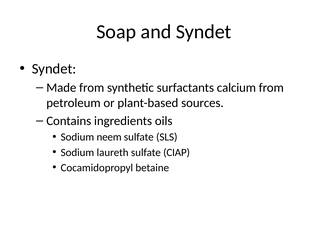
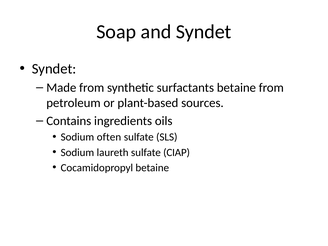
surfactants calcium: calcium -> betaine (236, 88)
neem: neem -> often (109, 137)
